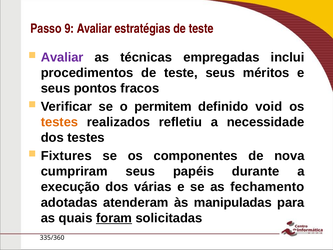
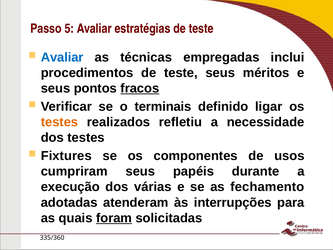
9: 9 -> 5 (69, 29)
Avaliar colour: purple -> blue (62, 57)
fracos underline: none -> present (140, 88)
permitem: permitem -> terminais (163, 106)
void: void -> ligar (269, 106)
nova: nova -> usos (289, 156)
manipuladas: manipuladas -> interrupções (233, 202)
